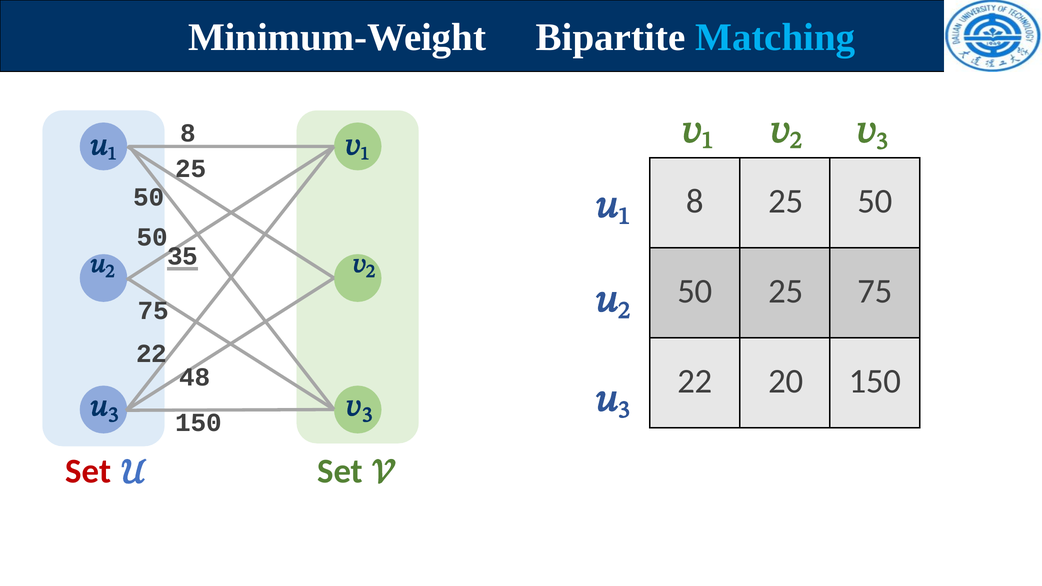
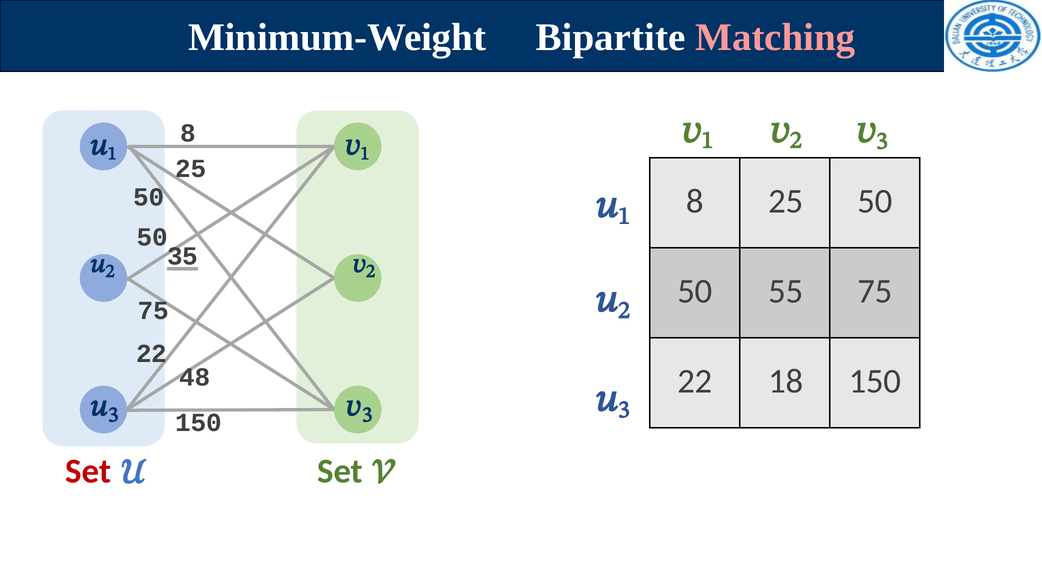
Matching colour: light blue -> pink (775, 38)
50 25: 25 -> 55 (786, 291)
20: 20 -> 18 (786, 381)
